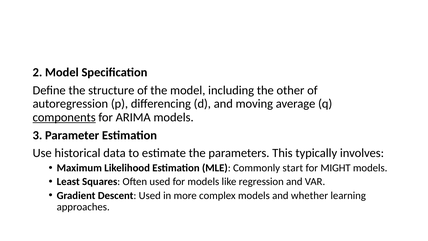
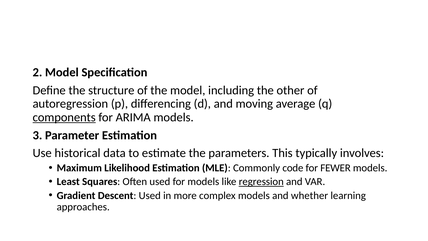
start: start -> code (293, 168)
MIGHT: MIGHT -> FEWER (336, 168)
regression underline: none -> present (261, 182)
